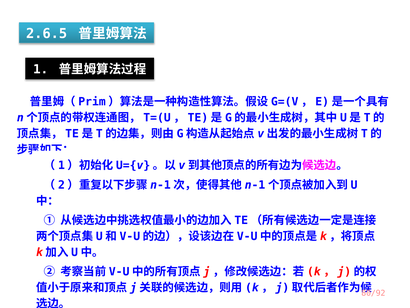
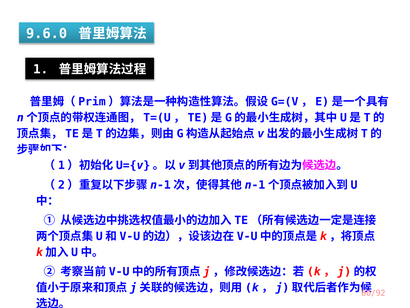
2.6.5: 2.6.5 -> 9.6.0 (47, 34)
